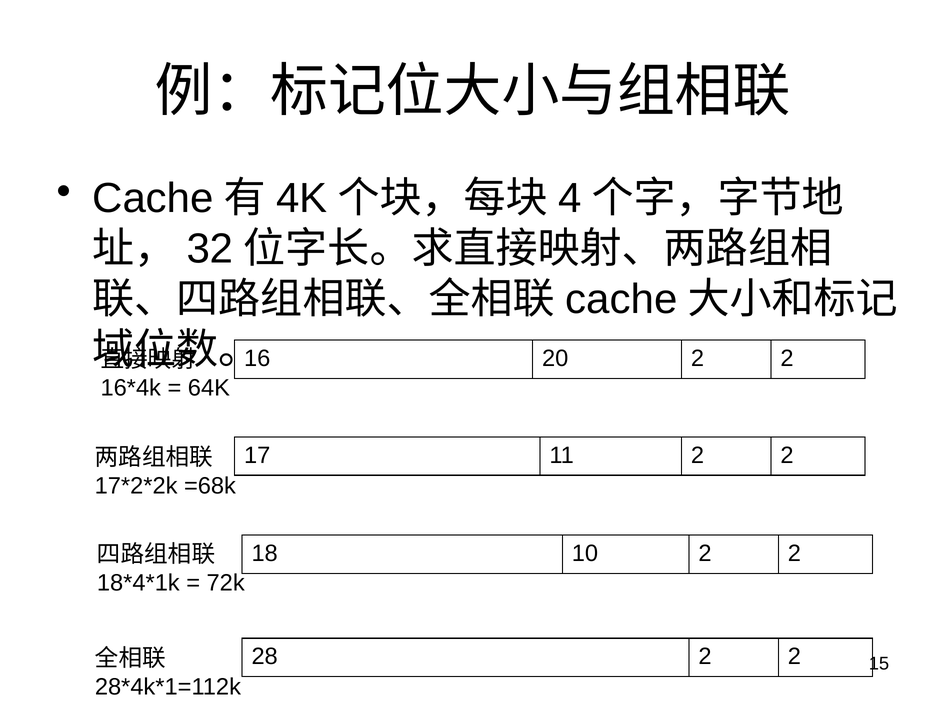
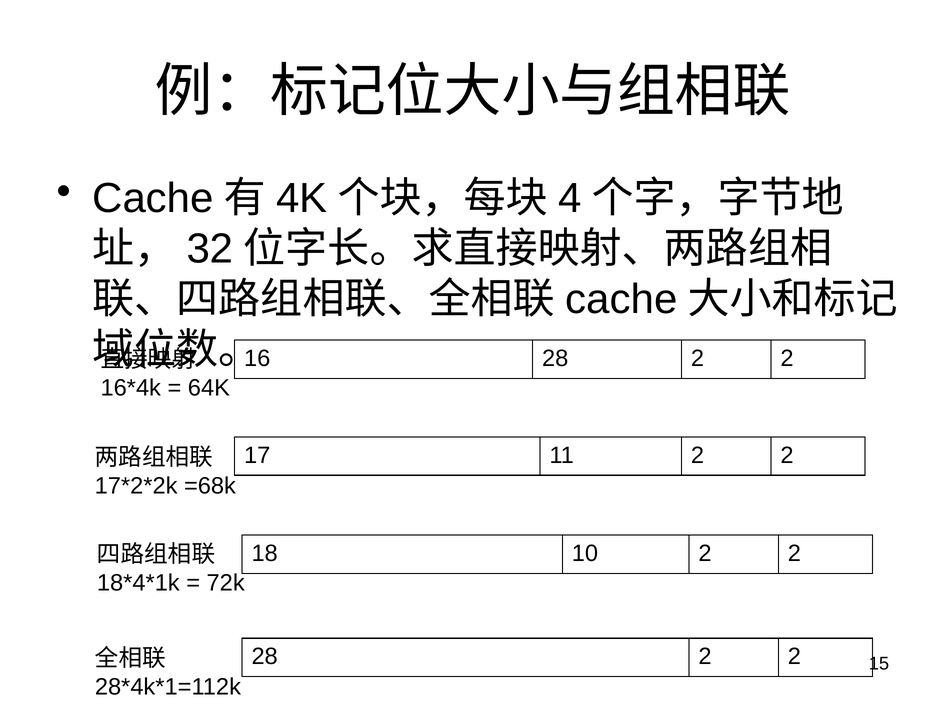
20: 20 -> 28 (555, 358)
